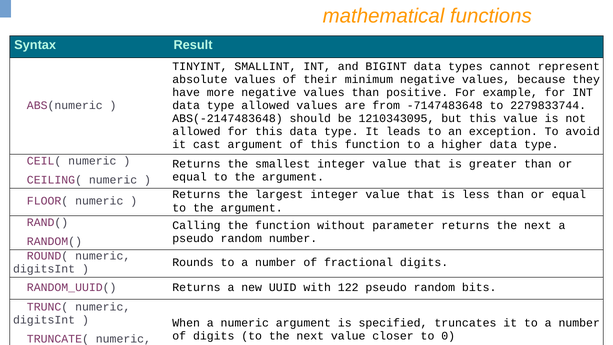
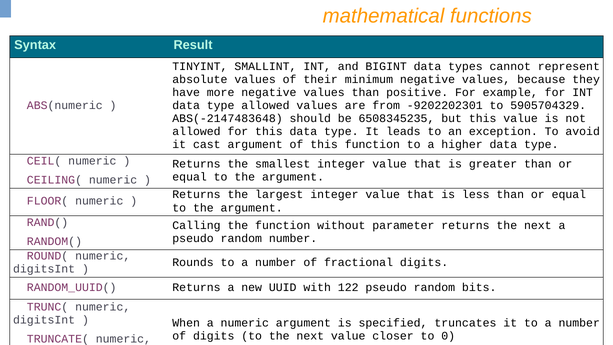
-7147483648: -7147483648 -> -9202202301 (445, 105)
2279833744: 2279833744 -> 5905704329 (548, 105)
1210343095: 1210343095 -> 6508345235 (396, 118)
